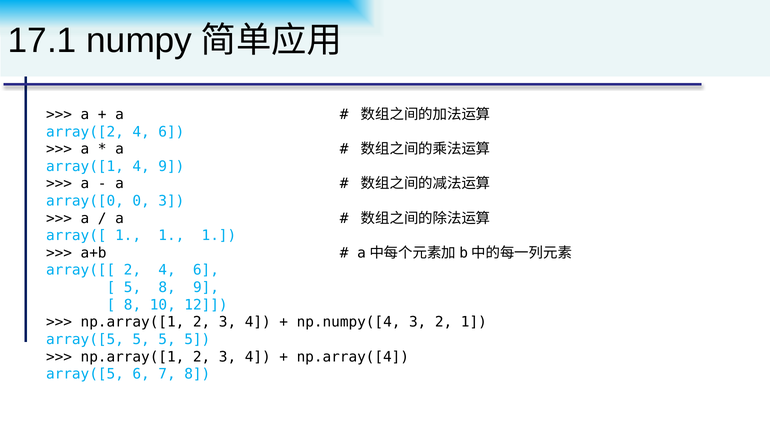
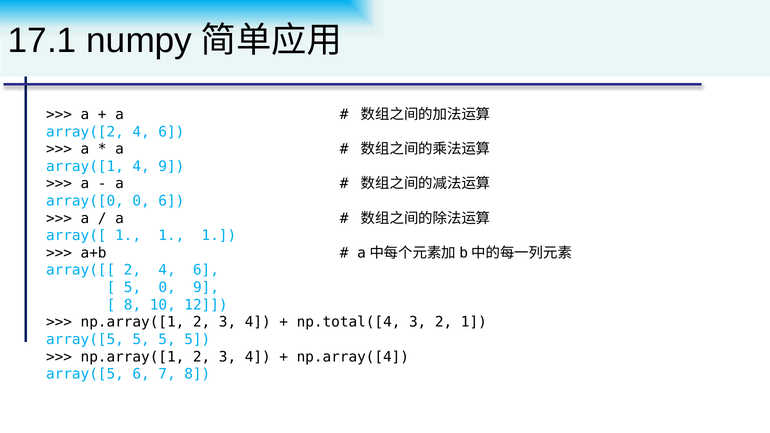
0 3: 3 -> 6 (171, 201)
5 8: 8 -> 0 (167, 288)
np.numpy([4: np.numpy([4 -> np.total([4 (349, 322)
